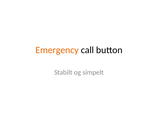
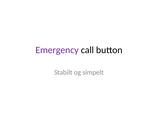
Emergency colour: orange -> purple (57, 50)
